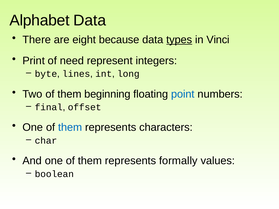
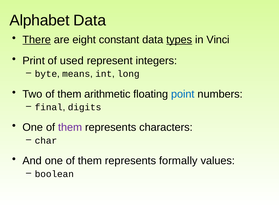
There underline: none -> present (37, 40)
because: because -> constant (119, 40)
need: need -> used (72, 61)
lines: lines -> means (76, 74)
beginning: beginning -> arithmetic (107, 94)
offset: offset -> digits (85, 107)
them colour: blue -> purple (70, 128)
